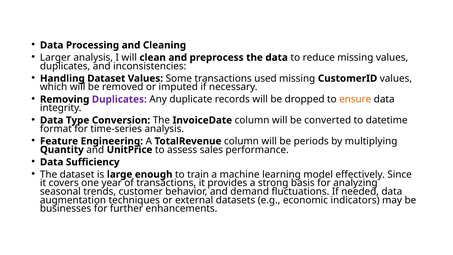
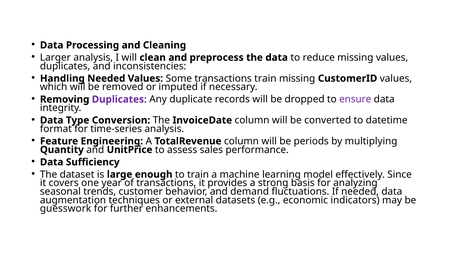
Handling Dataset: Dataset -> Needed (106, 78)
transactions used: used -> train (265, 78)
ensure colour: orange -> purple (355, 99)
businesses: businesses -> guesswork (66, 209)
